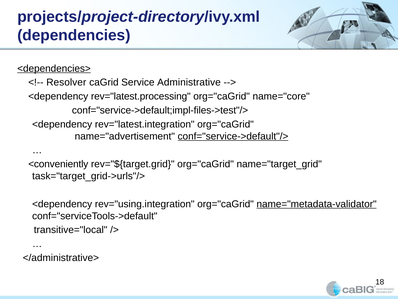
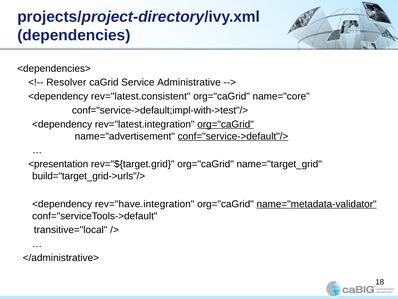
<dependencies> underline: present -> none (54, 68)
rev="latest.processing: rev="latest.processing -> rev="latest.consistent (141, 96)
conf="service->default;impl-files->test"/>: conf="service->default;impl-files->test"/> -> conf="service->default;impl-with->test"/> (160, 110)
org="caGrid underline: none -> present (226, 124)
<conveniently: <conveniently -> <presentation (58, 164)
task="target_grid->urls"/>: task="target_grid->urls"/> -> build="target_grid->urls"/> (89, 176)
rev="using.integration: rev="using.integration -> rev="have.integration (145, 204)
